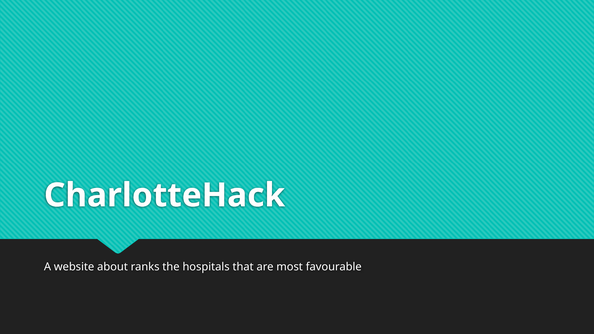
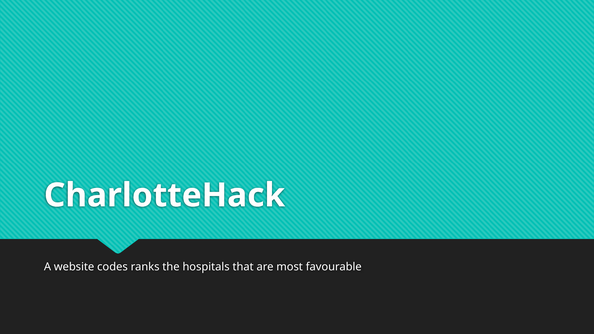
about: about -> codes (112, 267)
